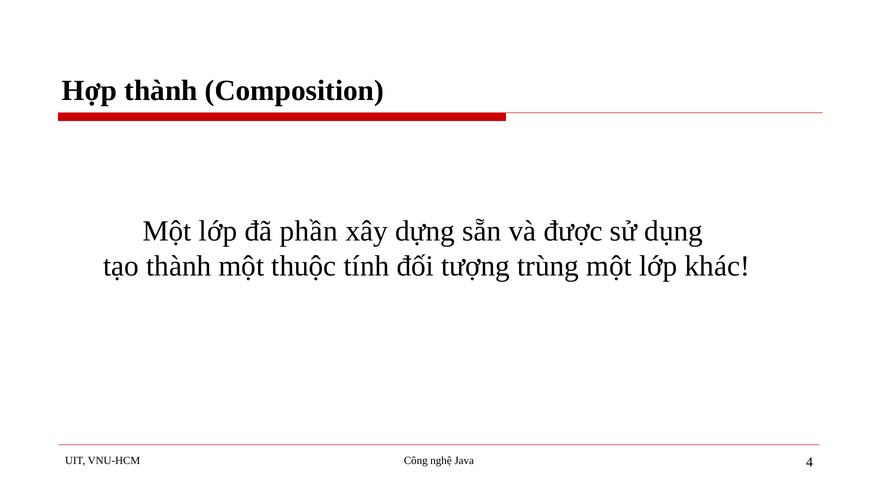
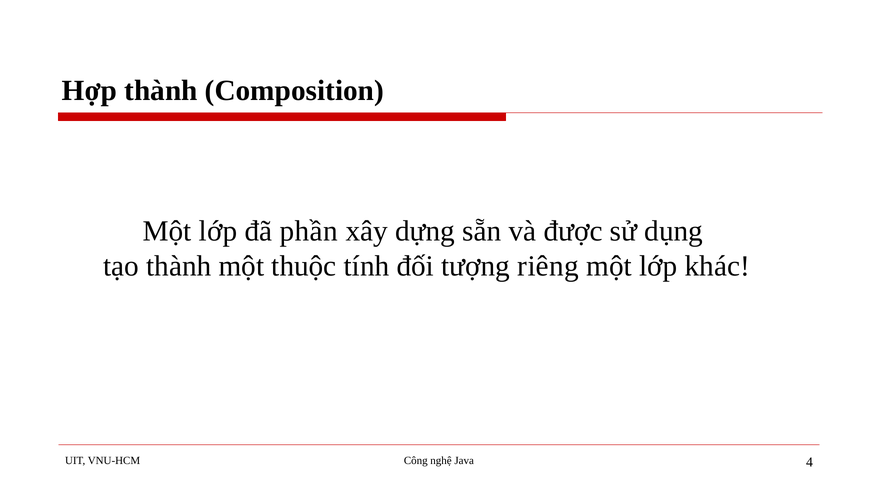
trùng: trùng -> riêng (548, 266)
